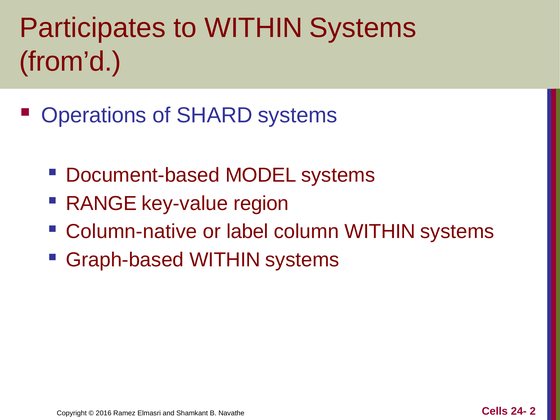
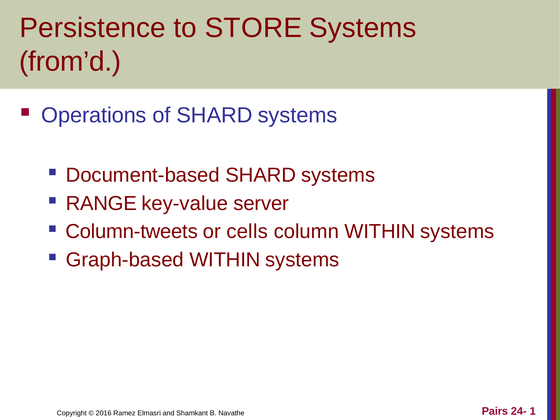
Participates: Participates -> Persistence (93, 28)
to WITHIN: WITHIN -> STORE (253, 28)
Document-based MODEL: MODEL -> SHARD (261, 175)
region: region -> server (261, 203)
Column-native: Column-native -> Column-tweets (132, 232)
label: label -> cells (247, 232)
Cells: Cells -> Pairs (495, 411)
2: 2 -> 1 (533, 411)
